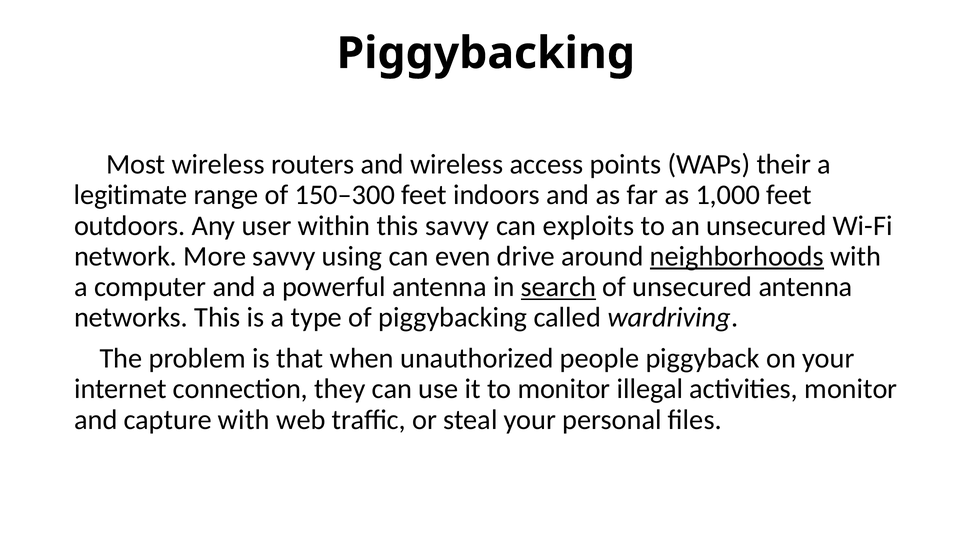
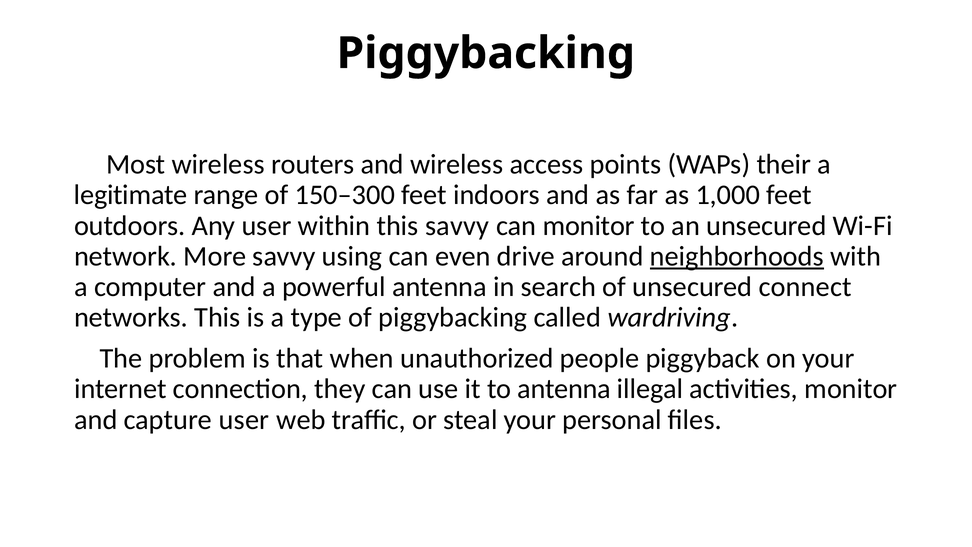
can exploits: exploits -> monitor (589, 226)
search underline: present -> none (558, 287)
unsecured antenna: antenna -> connect (805, 287)
to monitor: monitor -> antenna (564, 389)
capture with: with -> user (244, 419)
